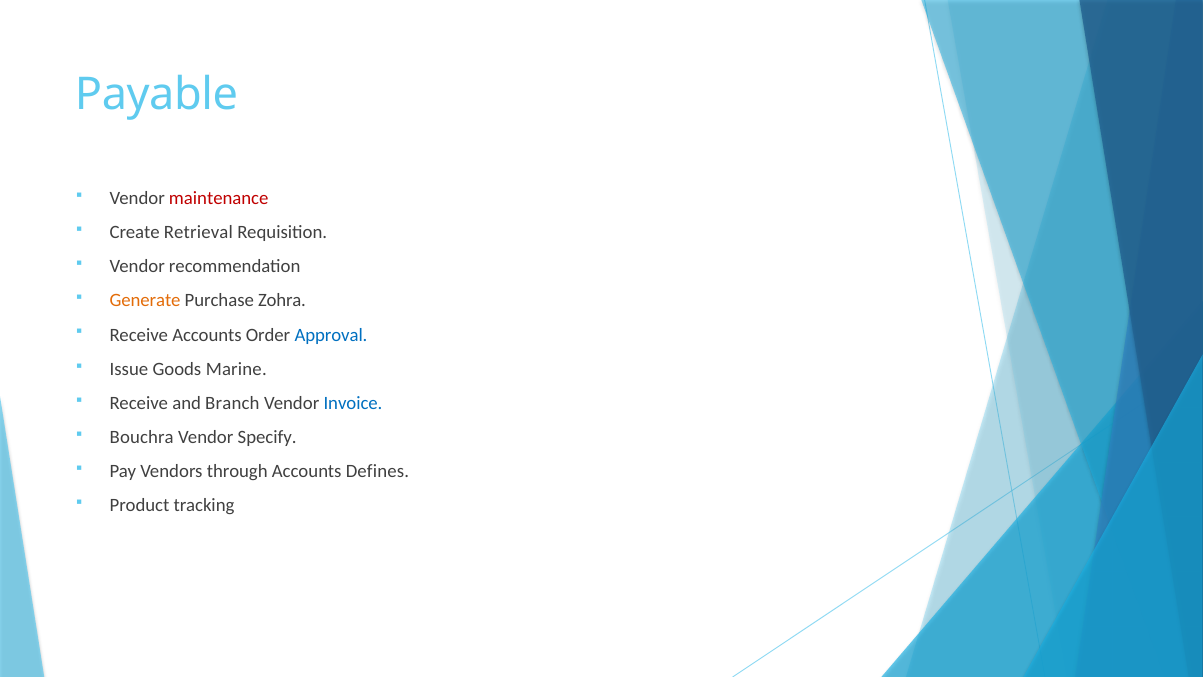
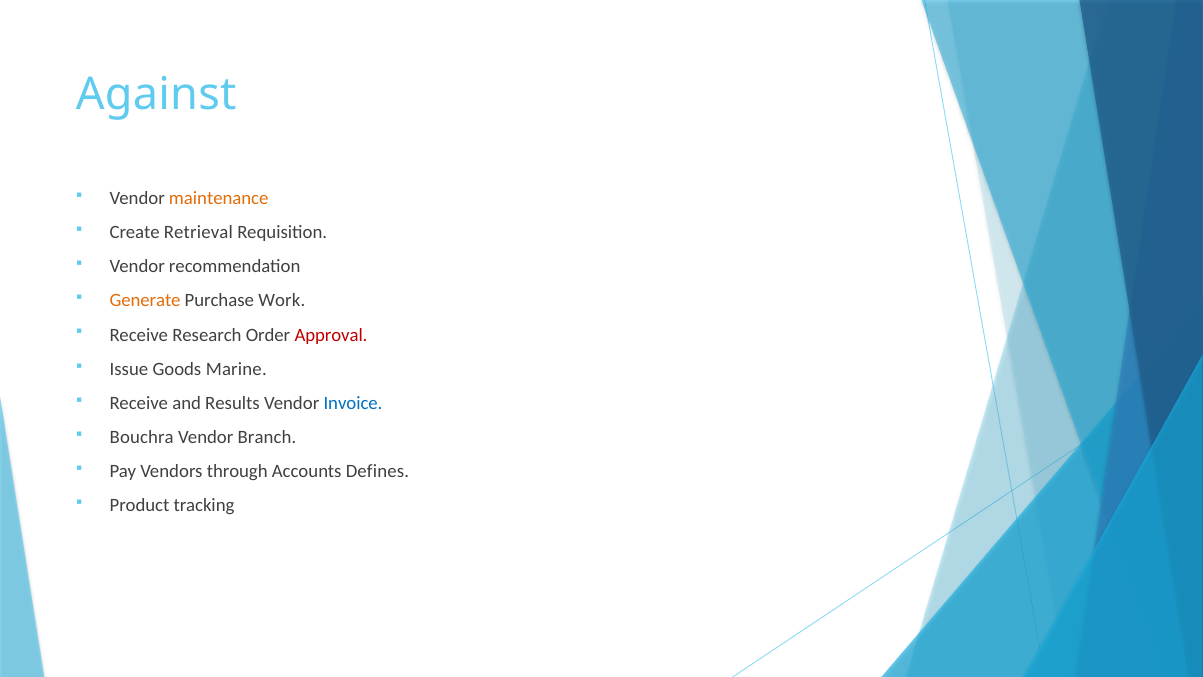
Payable: Payable -> Against (156, 95)
maintenance colour: red -> orange (219, 198)
Zohra: Zohra -> Work (282, 301)
Receive Accounts: Accounts -> Research (207, 335)
Approval colour: blue -> red (331, 335)
Branch: Branch -> Results (232, 403)
Specify: Specify -> Branch (267, 437)
